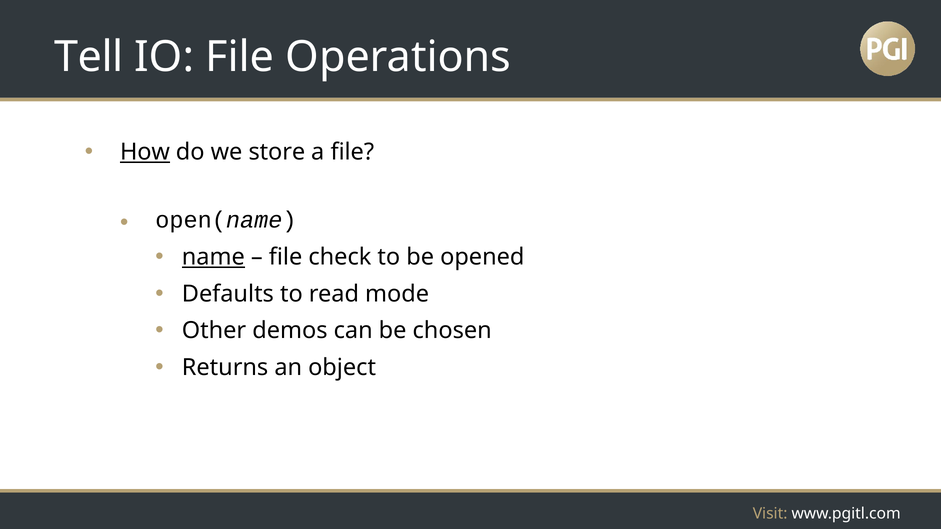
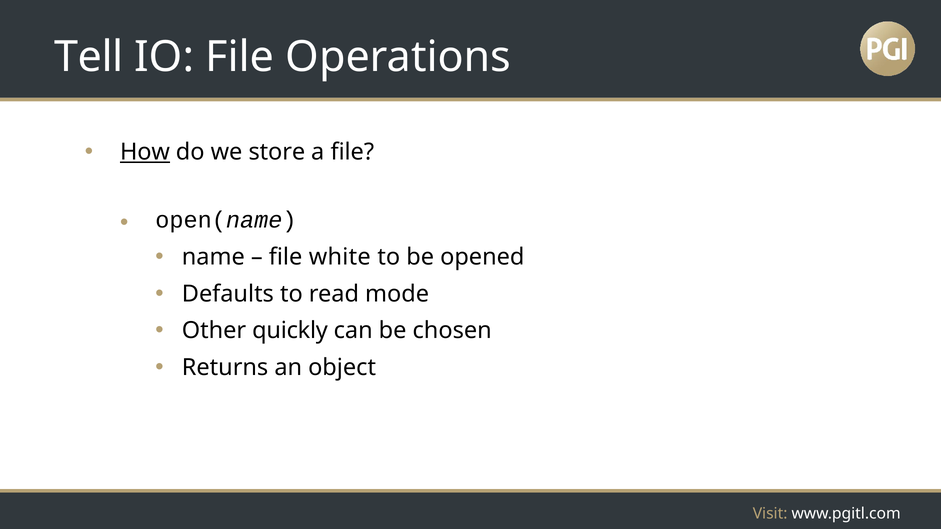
name underline: present -> none (213, 257)
check: check -> white (340, 257)
demos: demos -> quickly (290, 331)
